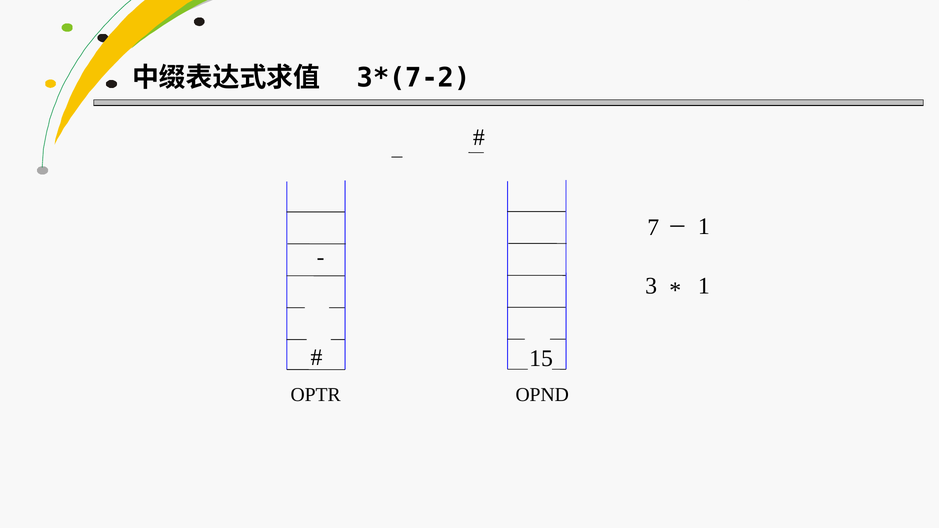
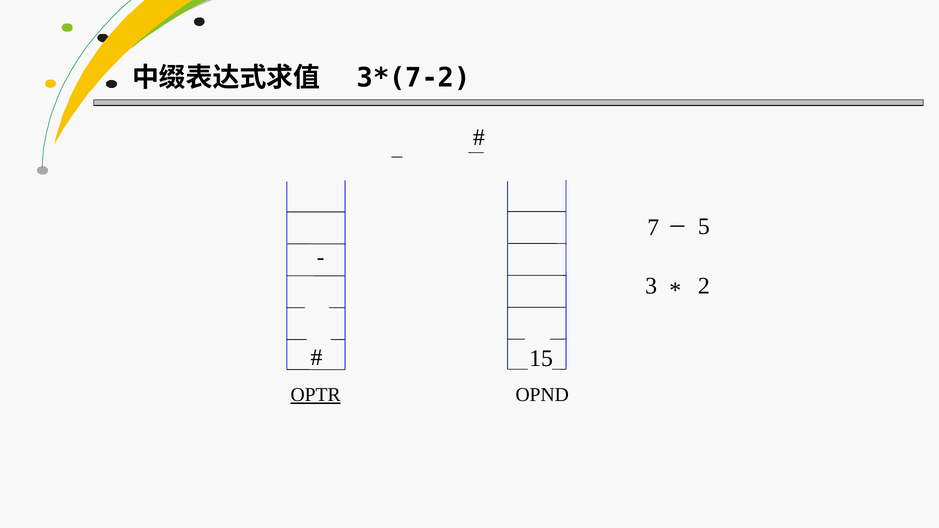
1: 1 -> 5 (704, 227)
1: 1 -> 2 (704, 286)
OPTR underline: none -> present (316, 395)
